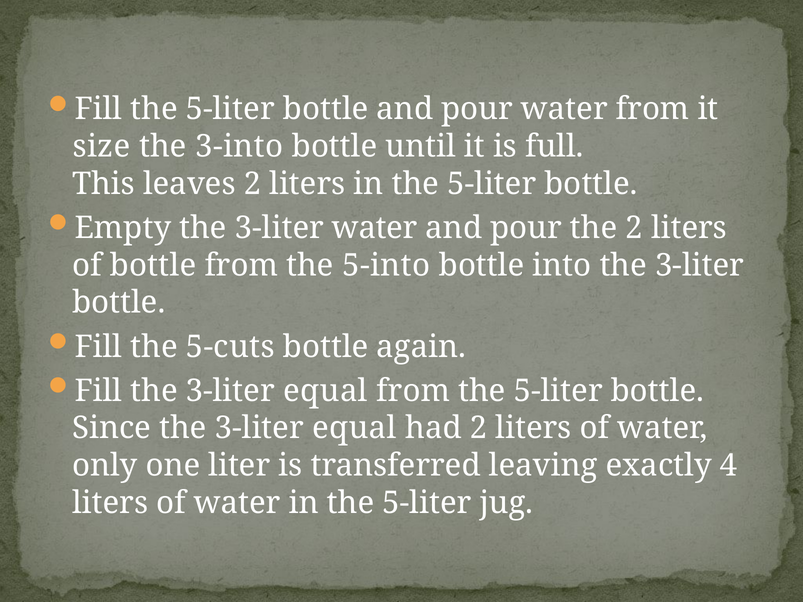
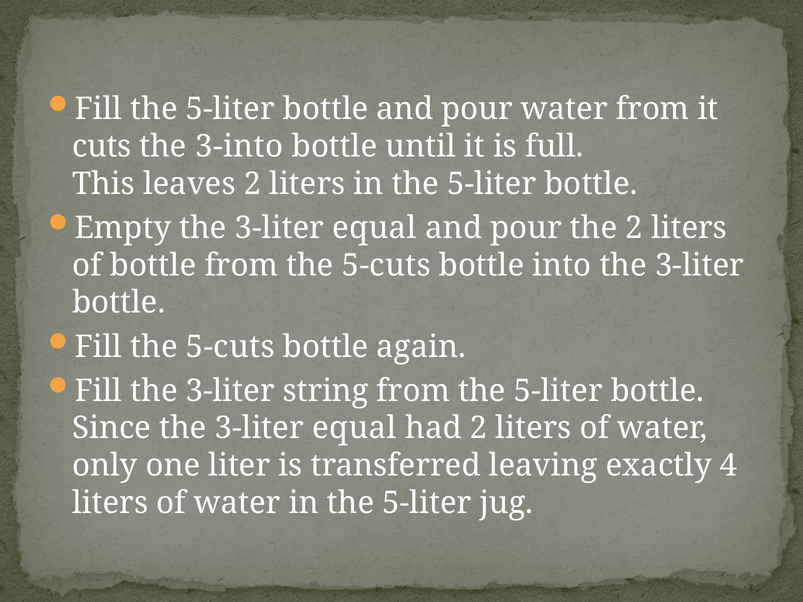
size: size -> cuts (102, 146)
Empty the 3-liter water: water -> equal (374, 228)
from the 5-into: 5-into -> 5-cuts (386, 265)
Fill the 3-liter equal: equal -> string (326, 391)
